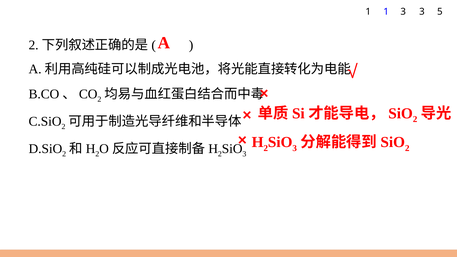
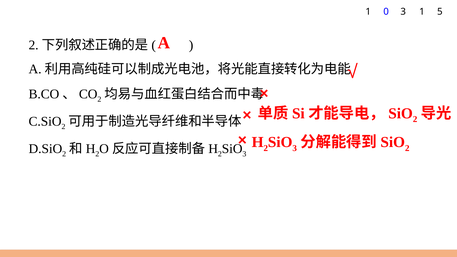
1 1: 1 -> 0 (386, 12)
3 3: 3 -> 1 (422, 12)
